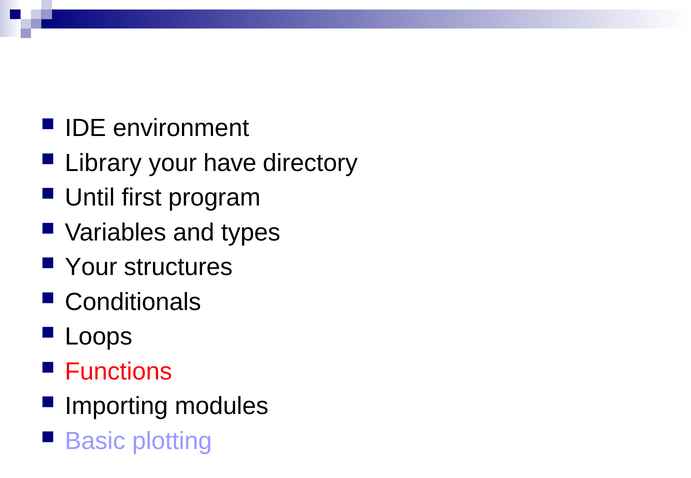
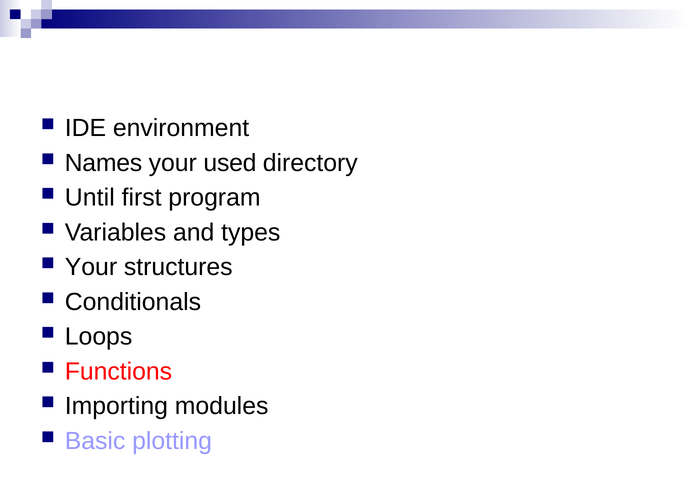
Library: Library -> Names (103, 163)
have: have -> used (230, 163)
